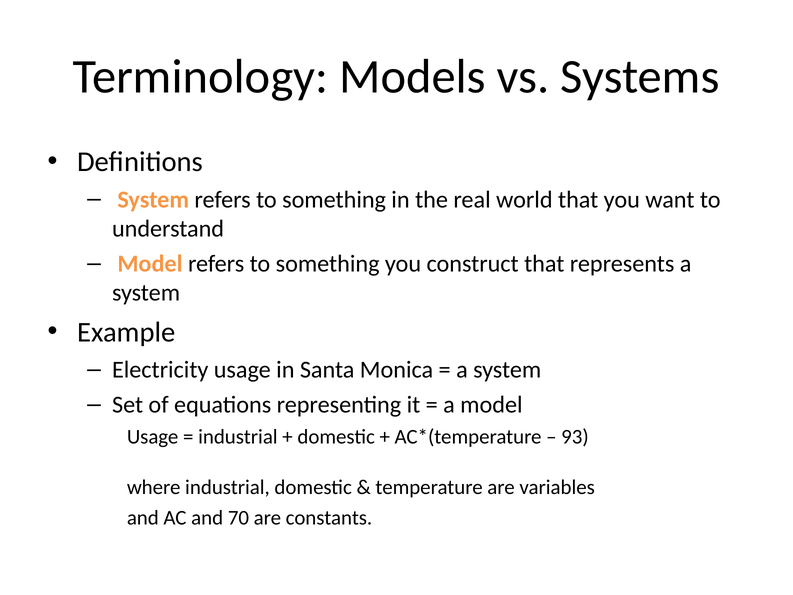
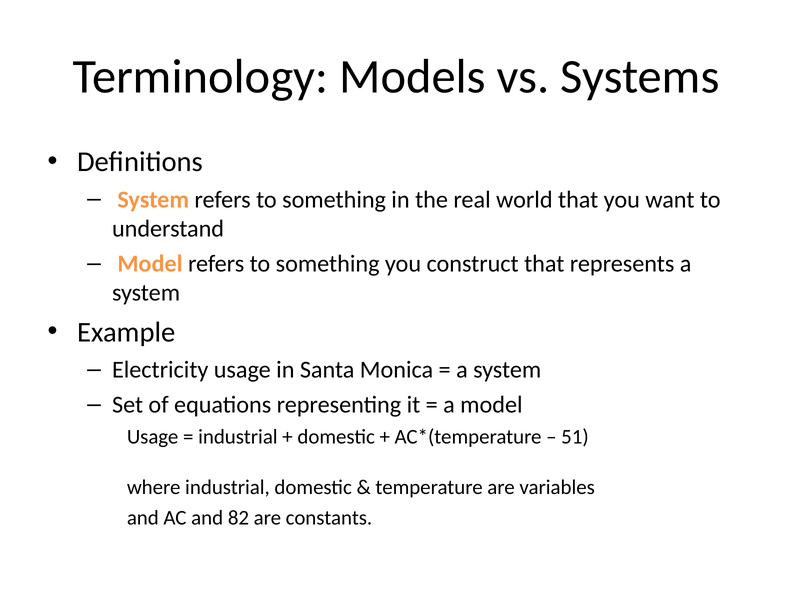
93: 93 -> 51 (575, 437)
70: 70 -> 82 (238, 517)
